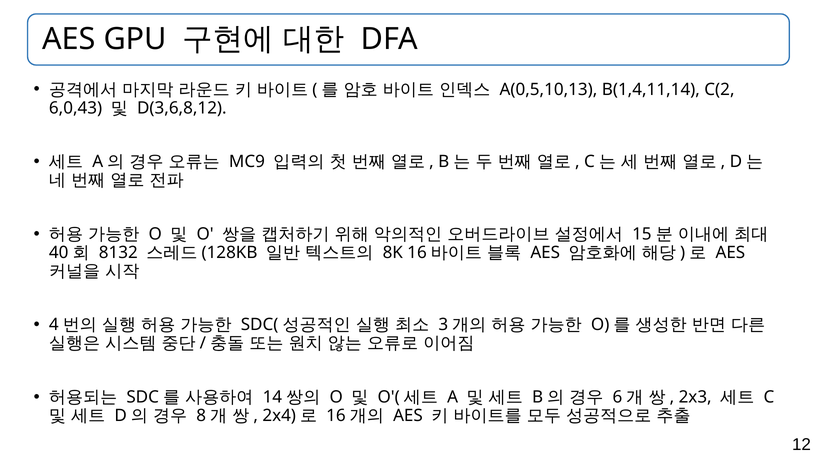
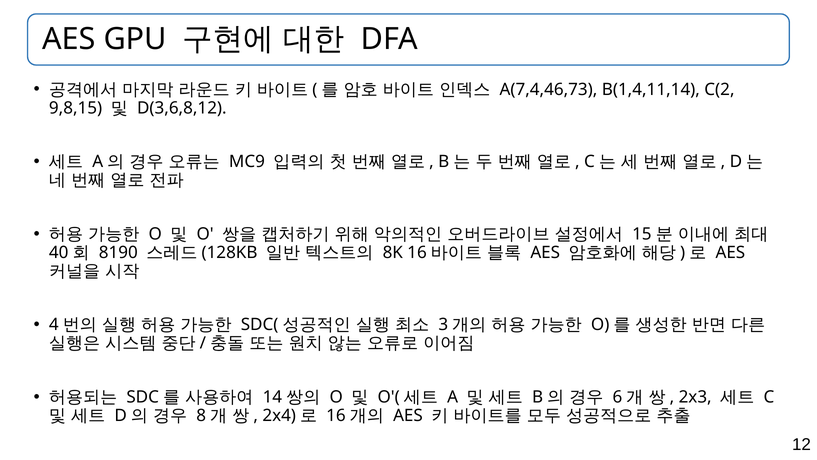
A(0,5,10,13: A(0,5,10,13 -> A(7,4,46,73 (548, 89)
6,0,43: 6,0,43 -> 9,8,15 (76, 108)
8132: 8132 -> 8190 (118, 252)
